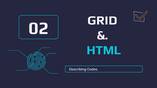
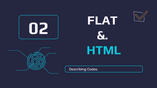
GRID: GRID -> FLAT (102, 21)
